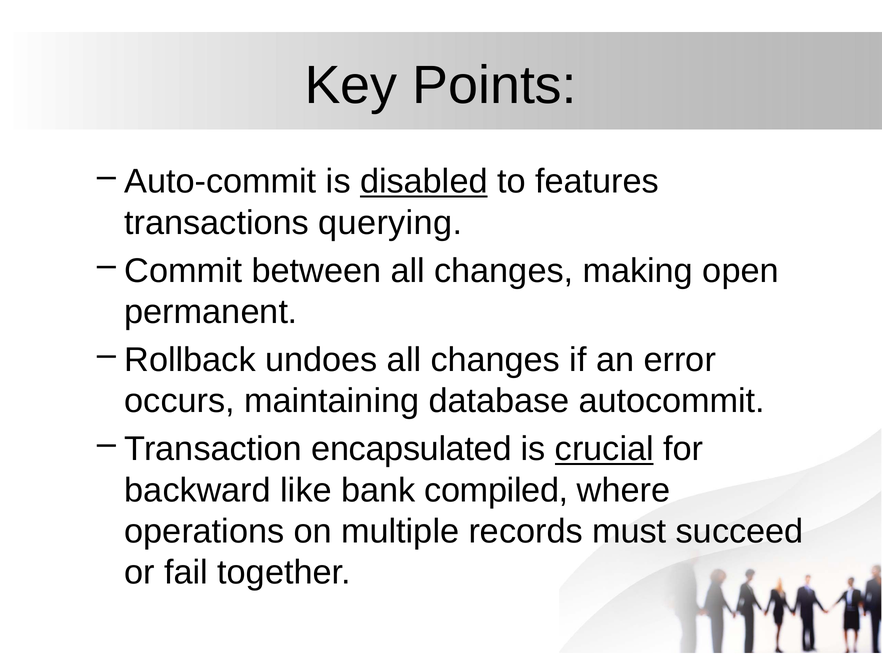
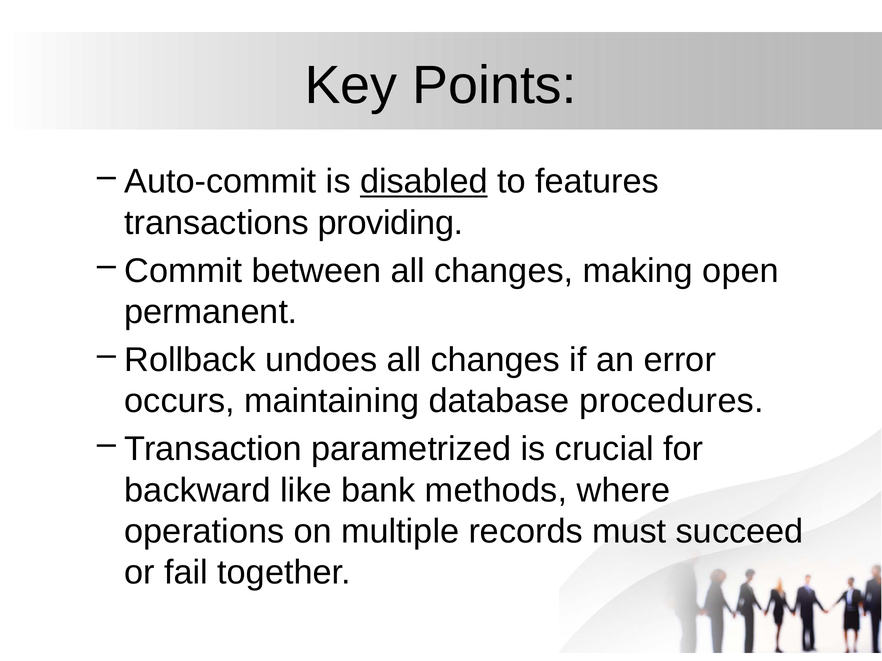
querying: querying -> providing (391, 223)
autocommit: autocommit -> procedures (672, 401)
encapsulated: encapsulated -> parametrized (411, 449)
crucial underline: present -> none (604, 449)
compiled: compiled -> methods (496, 491)
